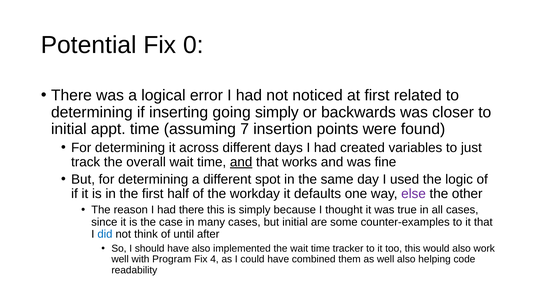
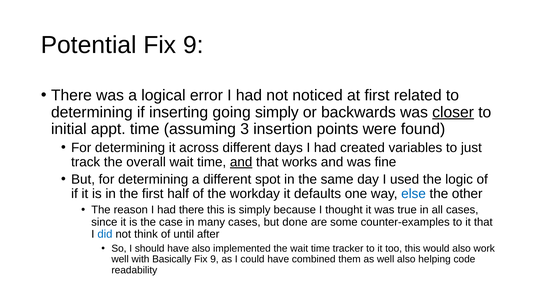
Potential Fix 0: 0 -> 9 (193, 45)
closer underline: none -> present (453, 112)
7: 7 -> 3 (245, 129)
else colour: purple -> blue (414, 194)
but initial: initial -> done (295, 222)
Program: Program -> Basically (172, 259)
4: 4 -> 9 (215, 259)
